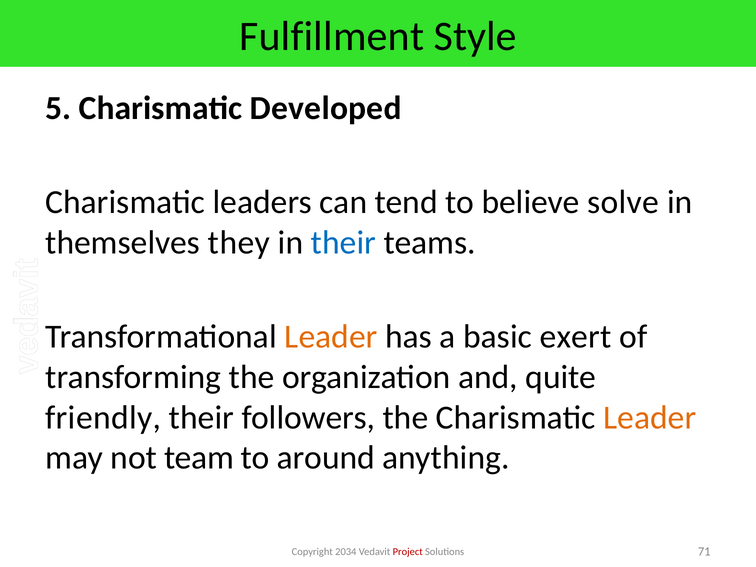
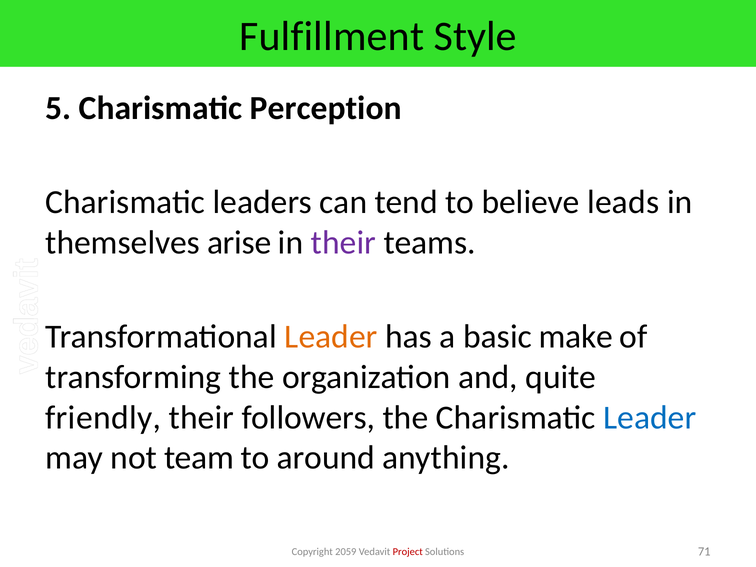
Developed: Developed -> Perception (326, 108)
solve: solve -> leads (623, 202)
they: they -> arise (239, 243)
their colour: blue -> purple (344, 243)
exert: exert -> make (576, 337)
Leader colour: orange -> blue (650, 417)
2034: 2034 -> 2059 (346, 552)
